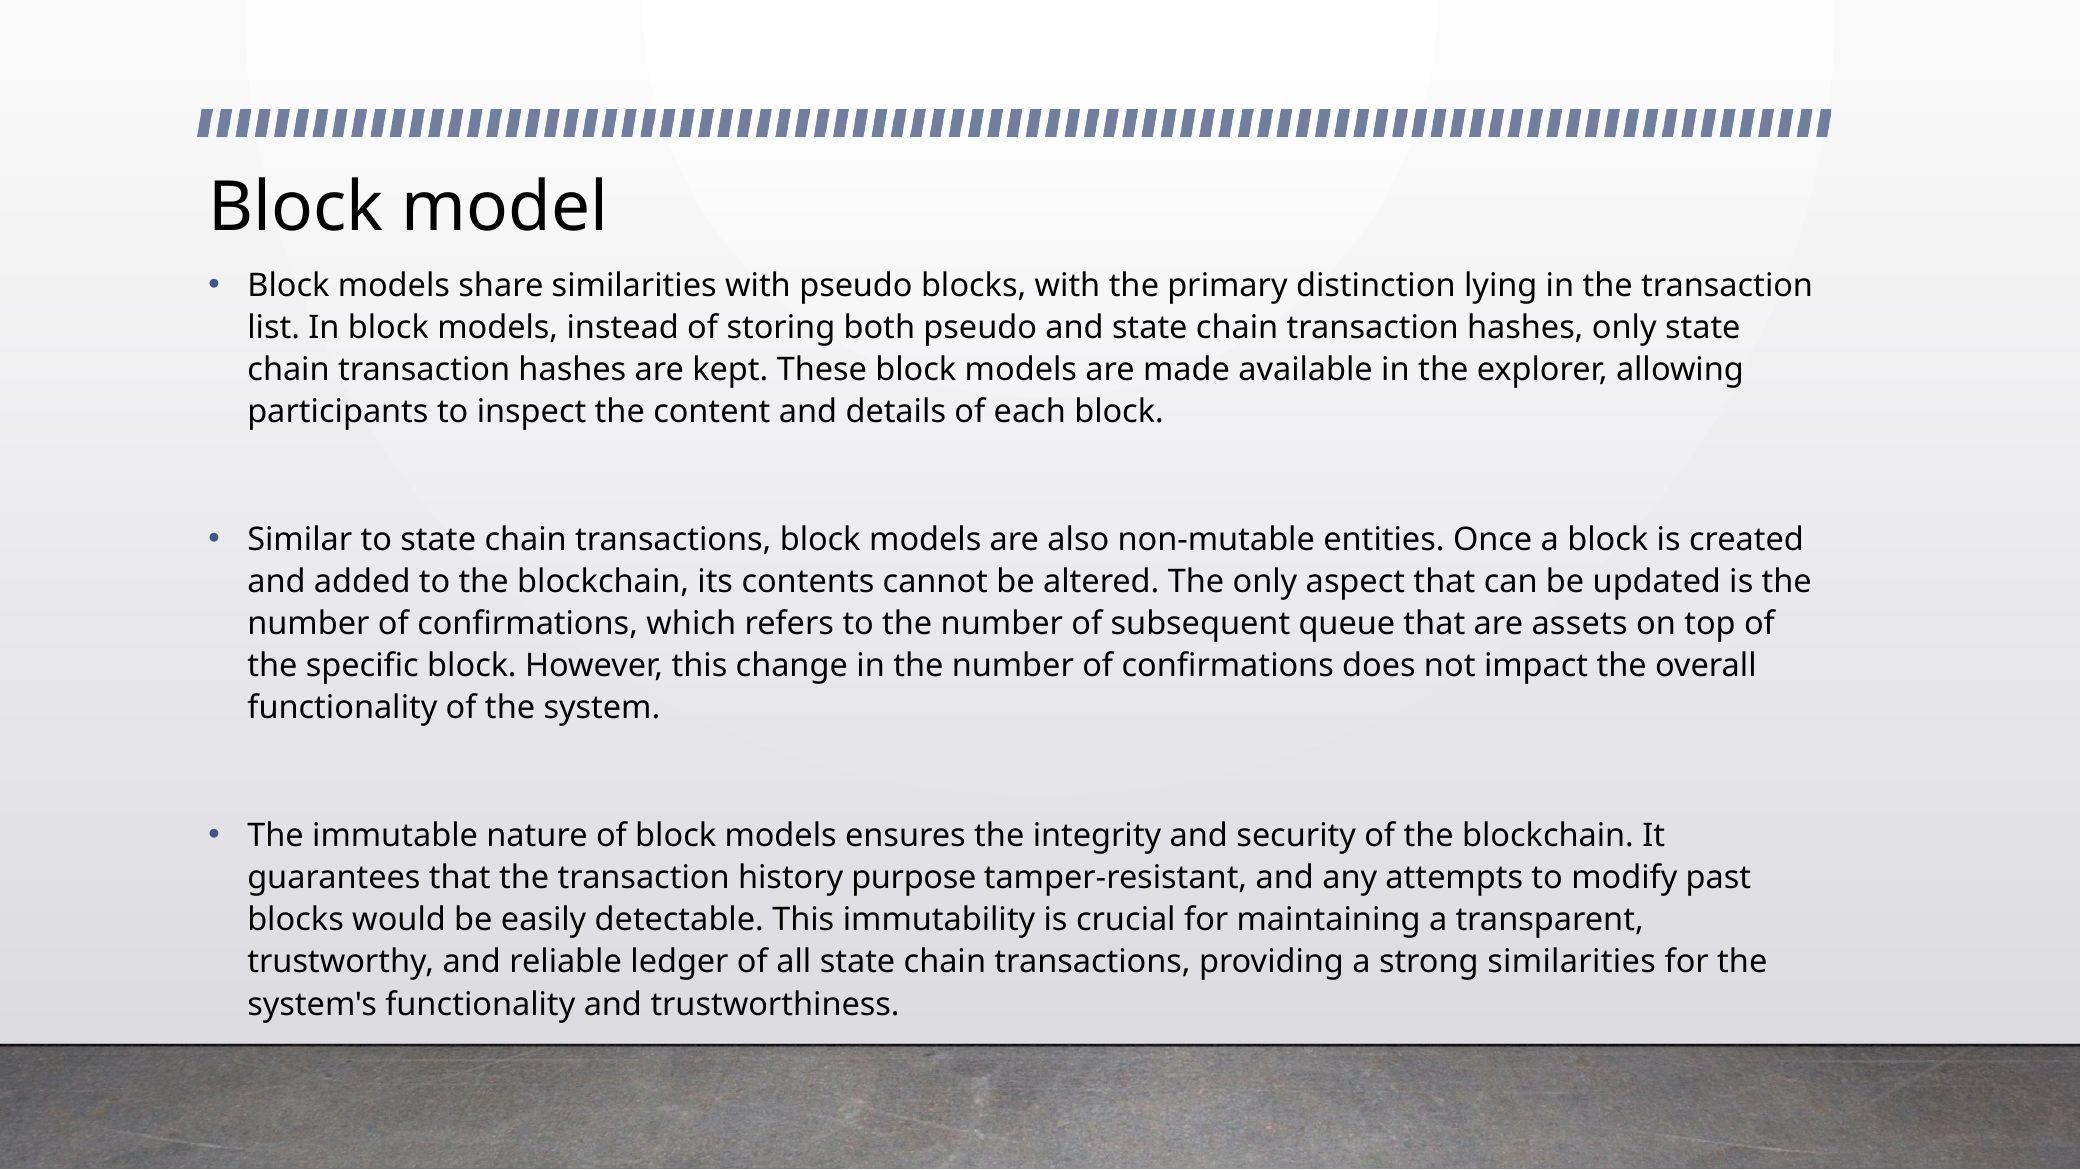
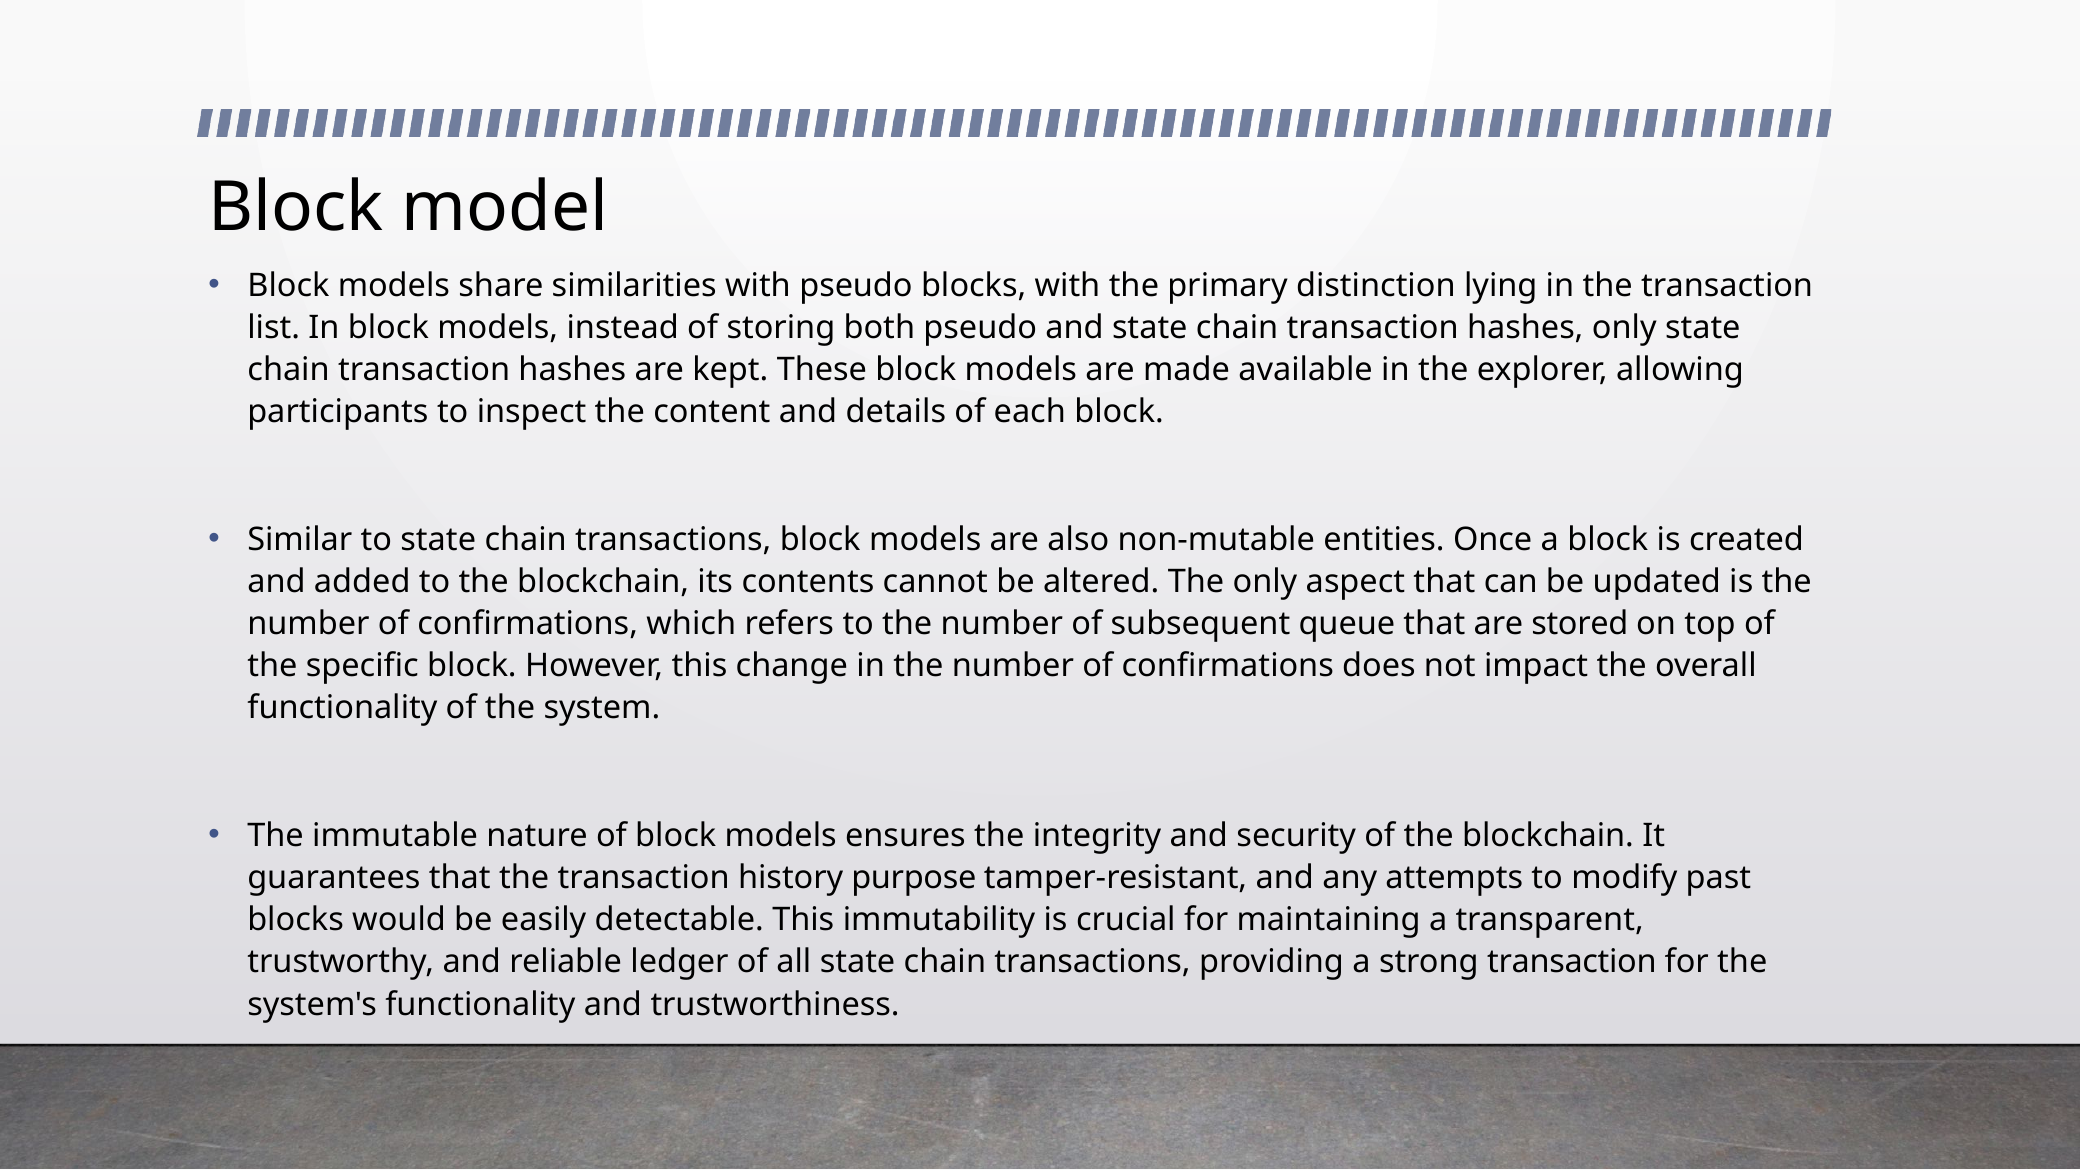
assets: assets -> stored (1580, 624)
strong similarities: similarities -> transaction (1572, 962)
